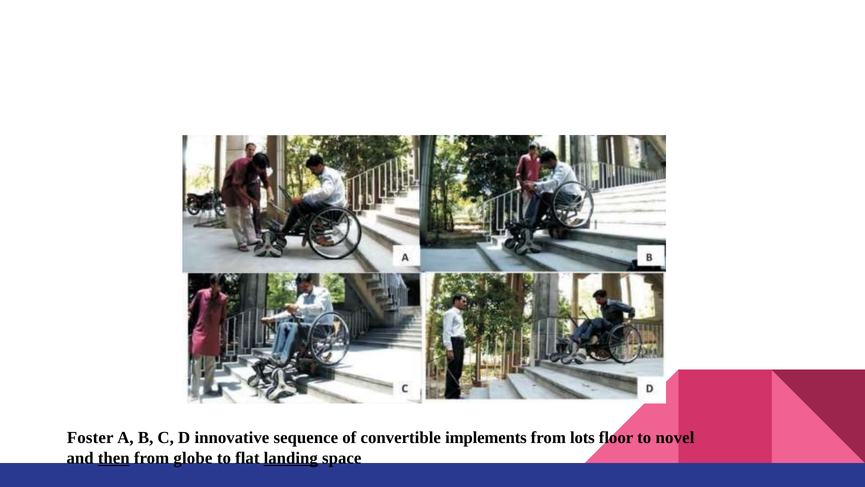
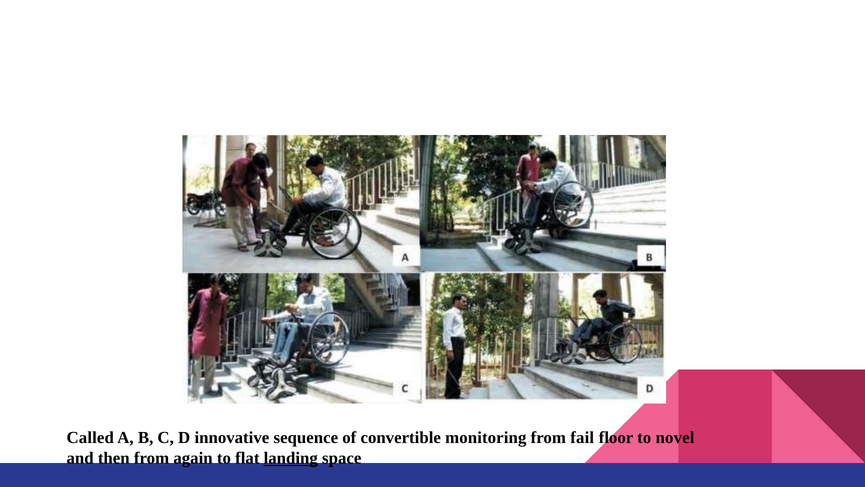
Foster: Foster -> Called (90, 438)
implements: implements -> monitoring (486, 438)
lots: lots -> fail (582, 438)
then underline: present -> none (114, 458)
globe: globe -> again (193, 458)
